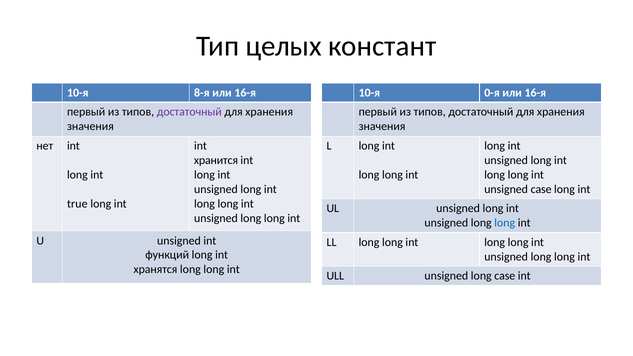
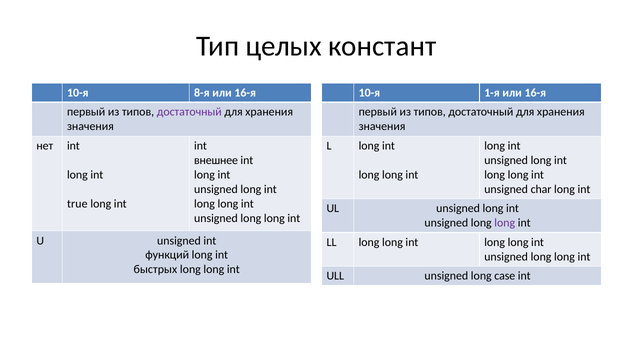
0-я: 0-я -> 1-я (492, 93)
хранится: хранится -> внешнее (216, 160)
unsigned case: case -> char (541, 189)
long colour: blue -> purple (505, 223)
хранятся: хранятся -> быстрых (155, 270)
